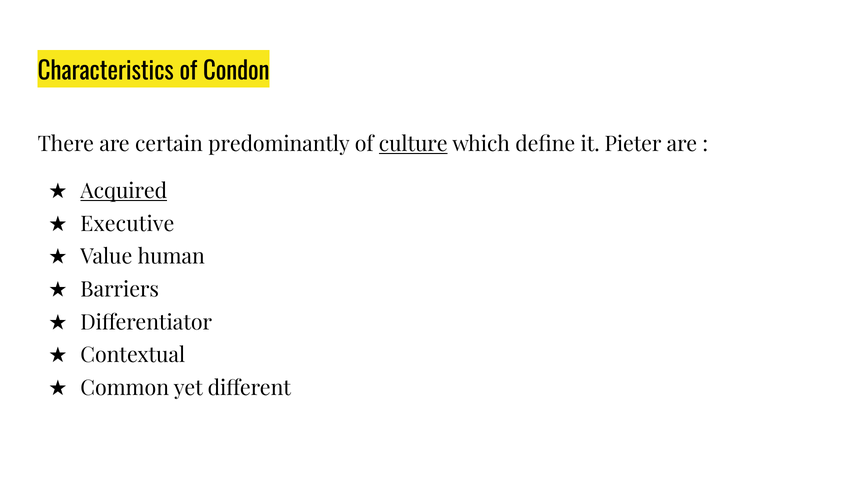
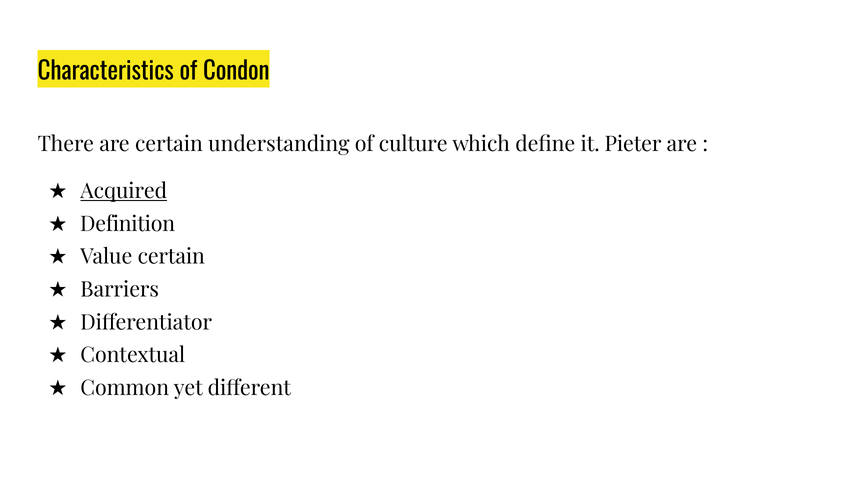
predominantly: predominantly -> understanding (279, 144)
culture underline: present -> none (413, 144)
Executive: Executive -> Definition (128, 224)
Value human: human -> certain (171, 257)
